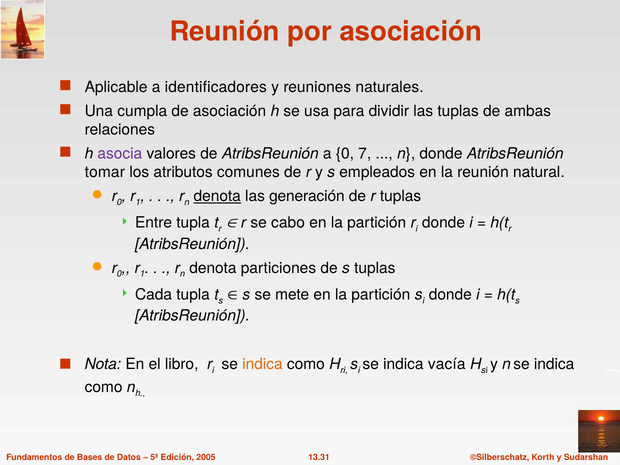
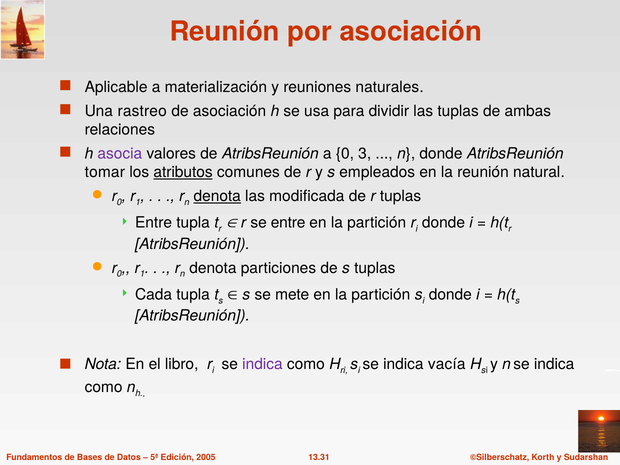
identificadores: identificadores -> materialización (216, 87)
cumpla: cumpla -> rastreo (142, 111)
7: 7 -> 3 (365, 154)
atributos underline: none -> present (183, 172)
generación: generación -> modificada (307, 196)
se cabo: cabo -> entre (288, 223)
indica colour: orange -> purple (262, 364)
